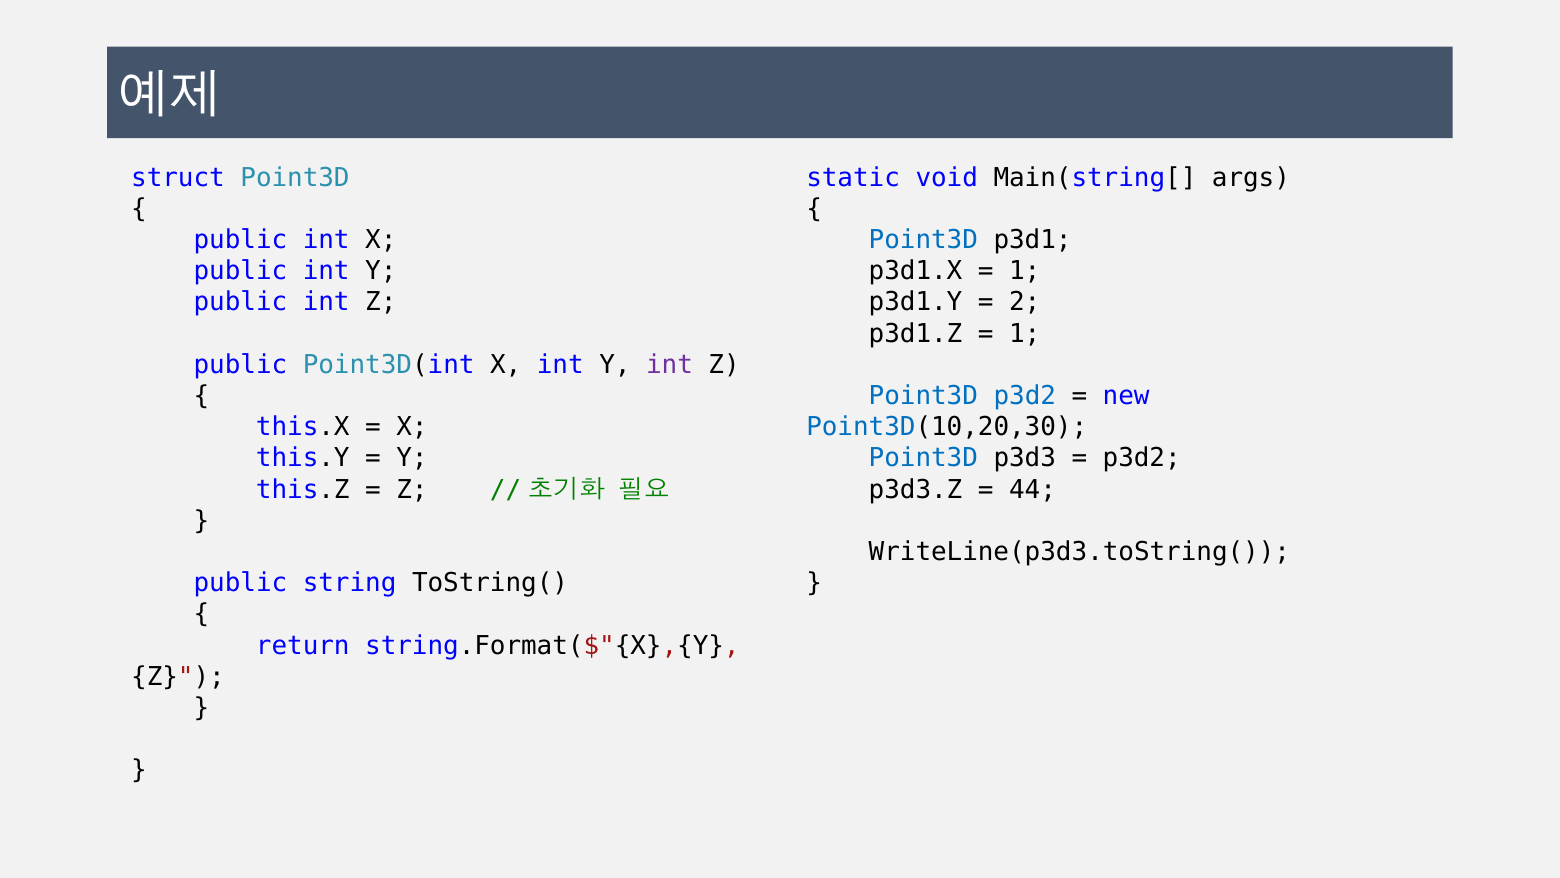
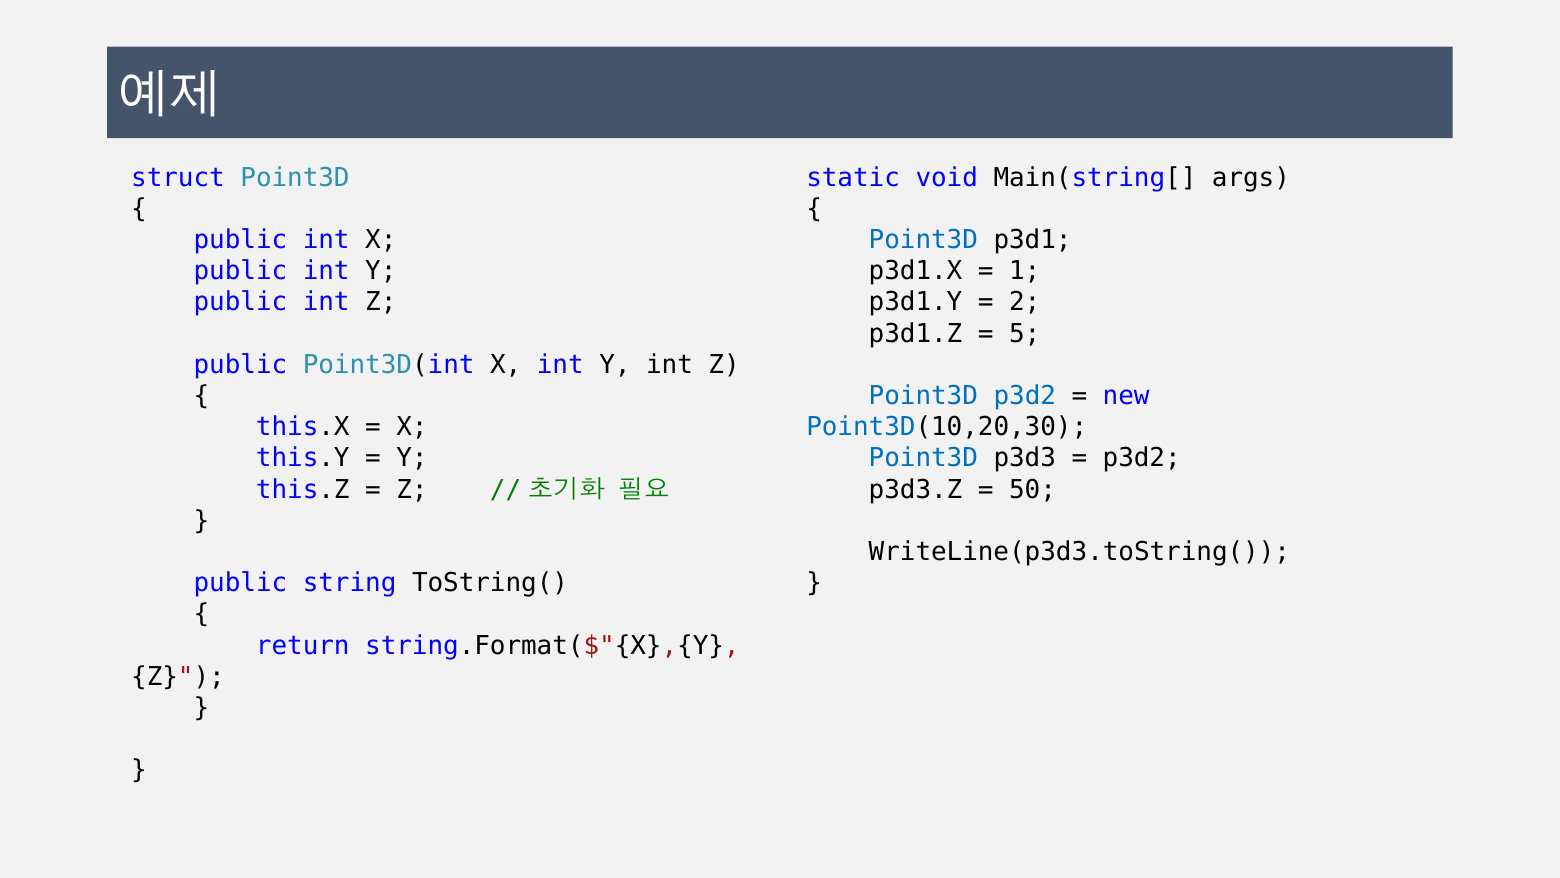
1: 1 -> 5 (1025, 333)
int colour: purple -> black (669, 364)
44: 44 -> 50 (1033, 489)
